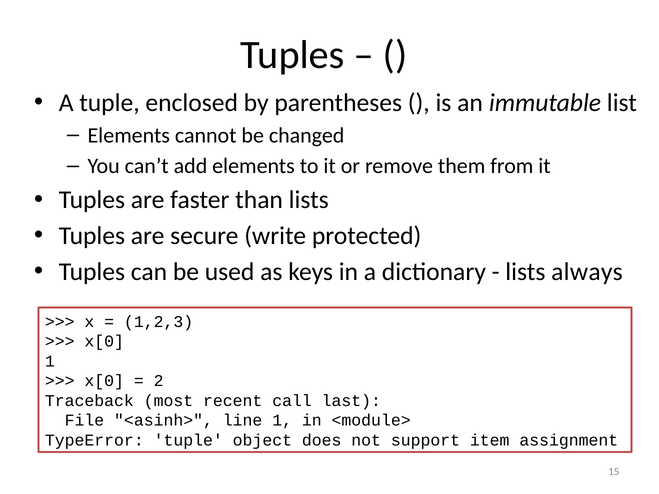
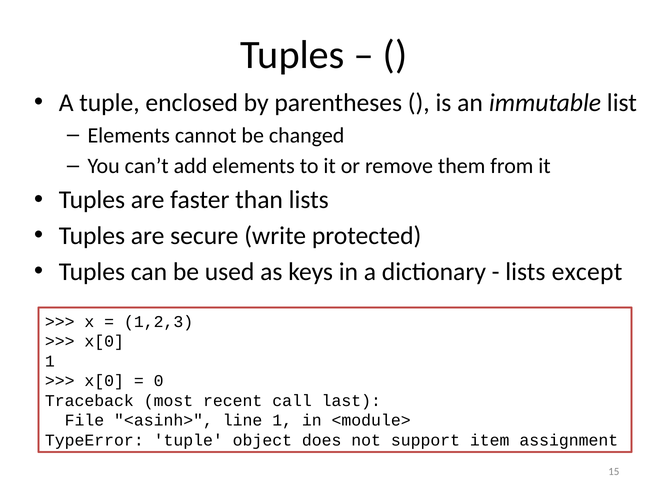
always: always -> except (587, 272)
2: 2 -> 0 (159, 381)
